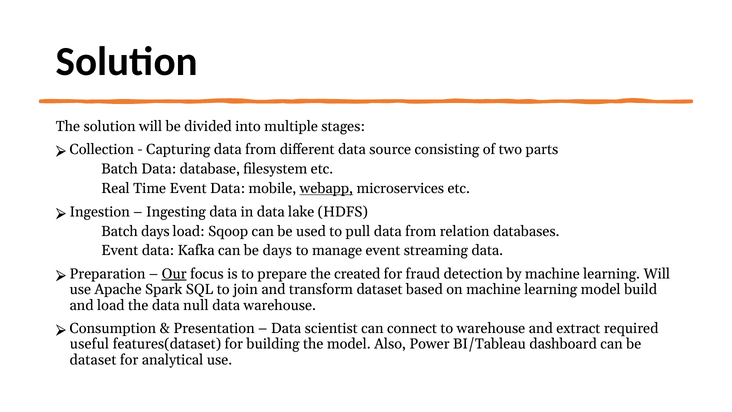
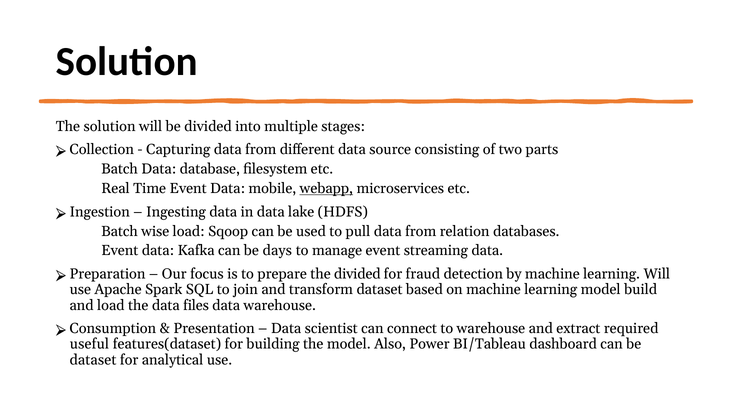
days: days -> wise (155, 231)
Our underline: present -> none (174, 274)
the created: created -> divided (357, 274)
null: null -> files (196, 305)
